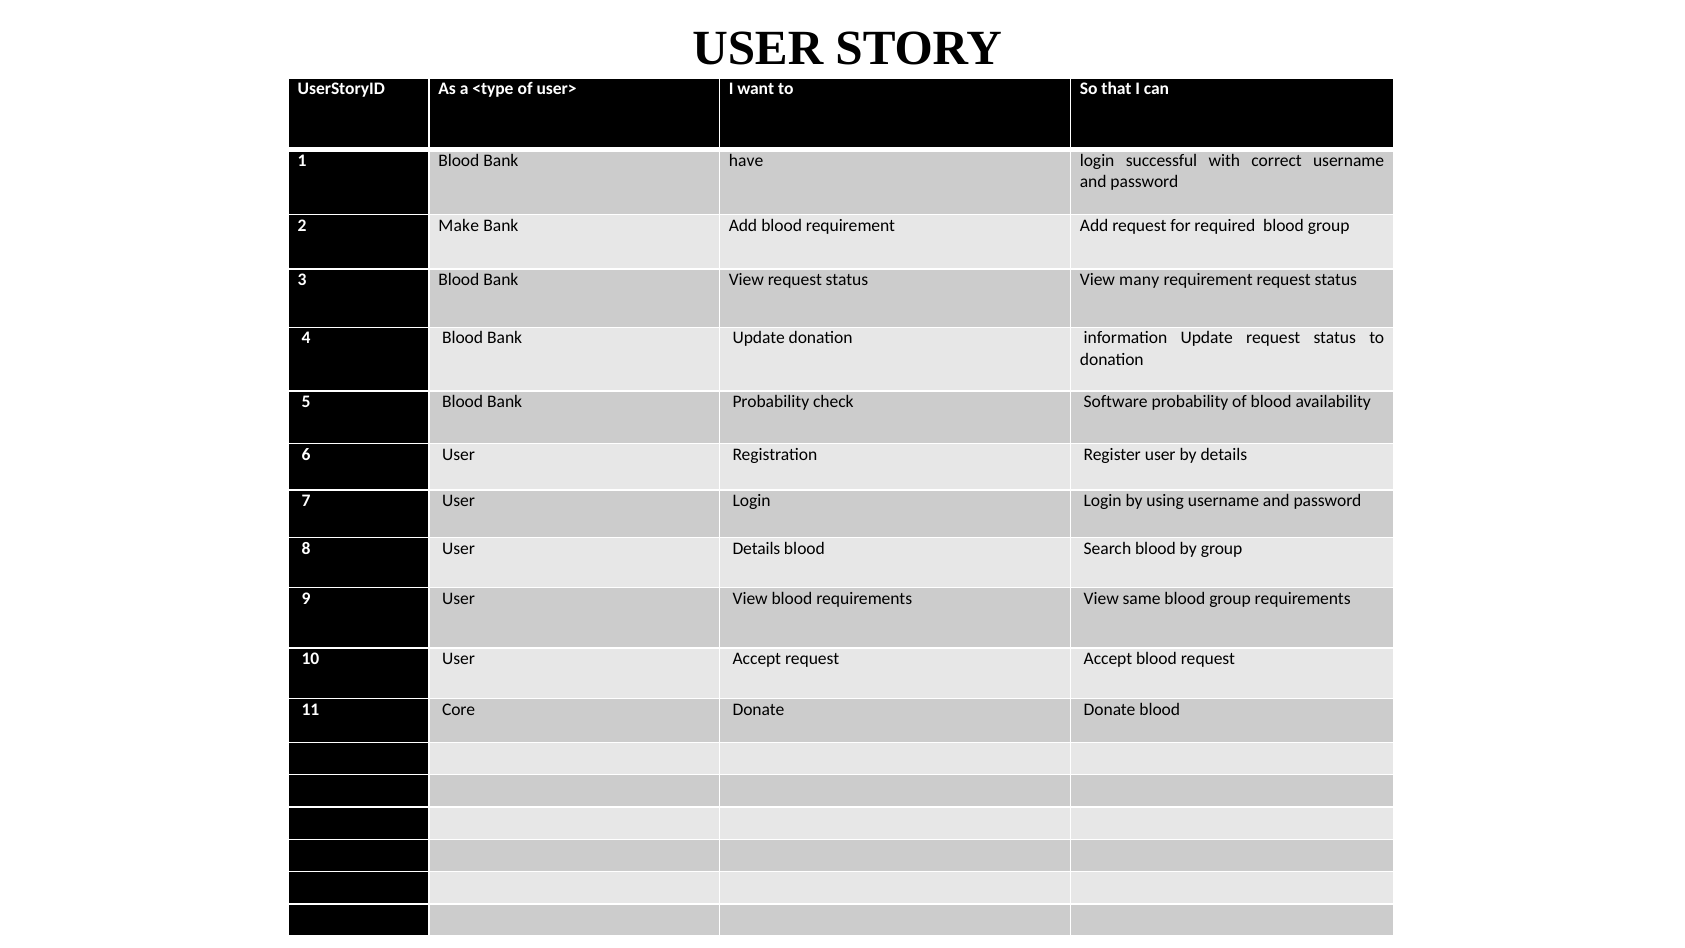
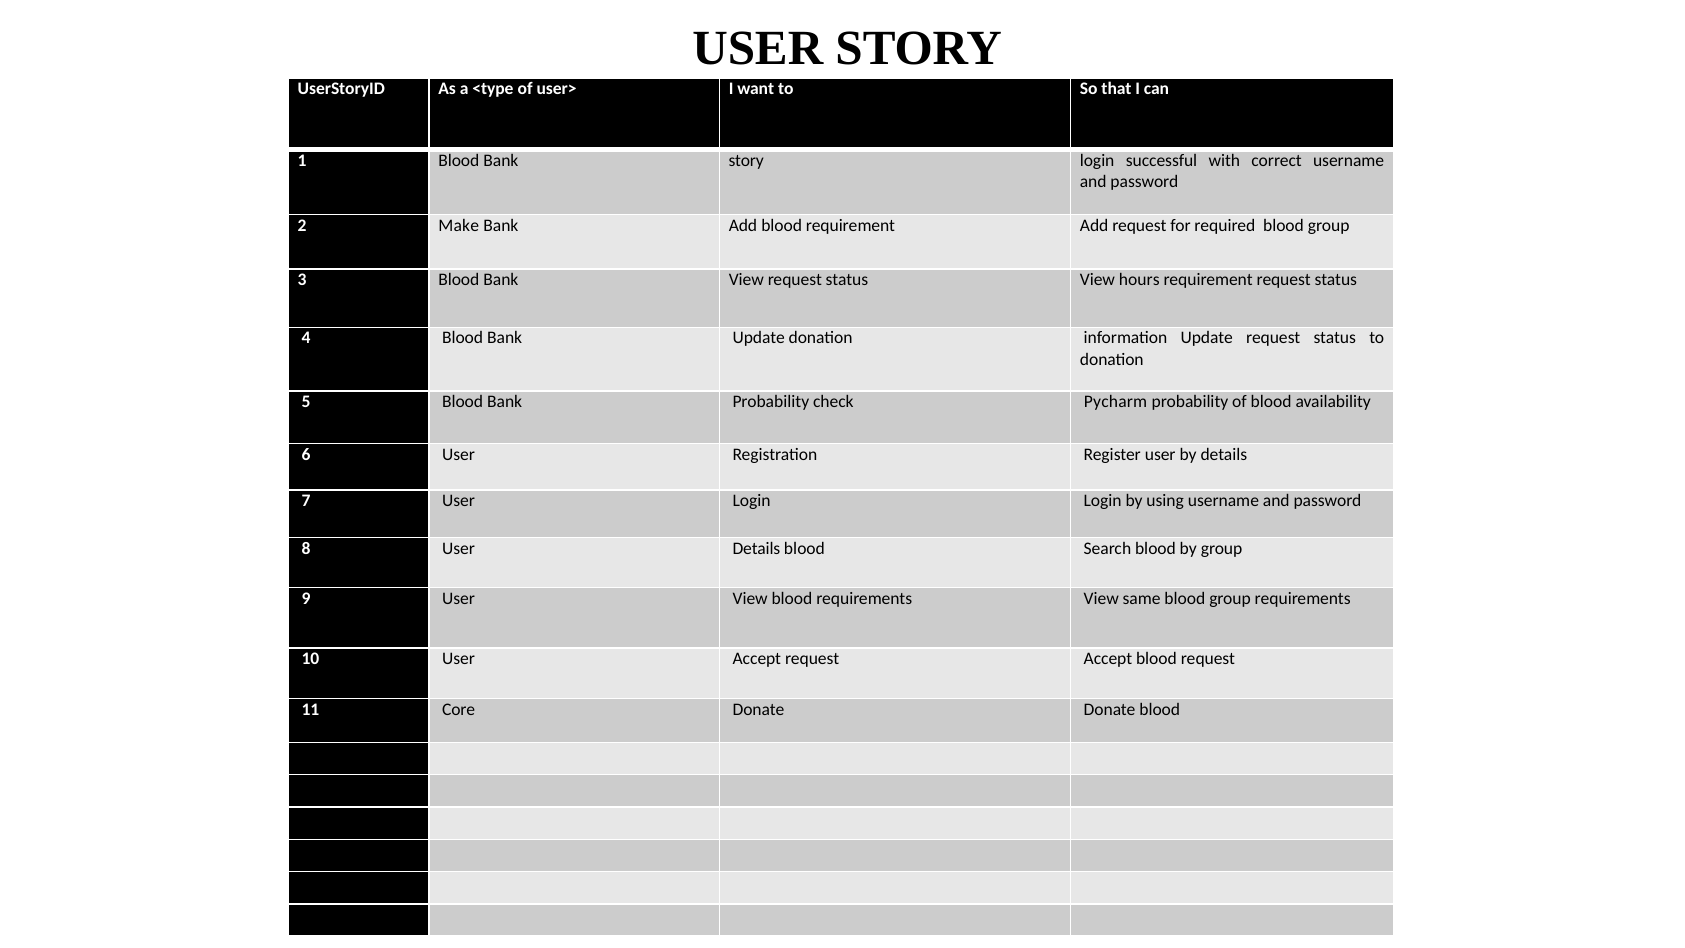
Bank have: have -> story (746, 161)
many: many -> hours (1139, 280)
Software: Software -> Pycharm (1116, 402)
